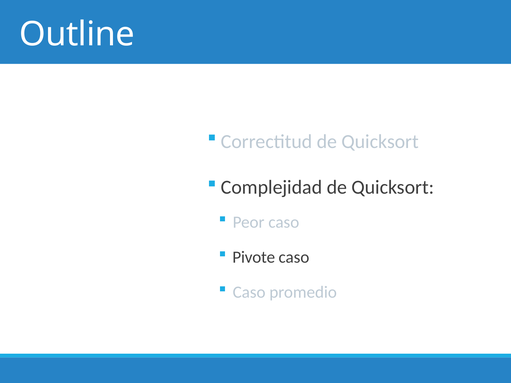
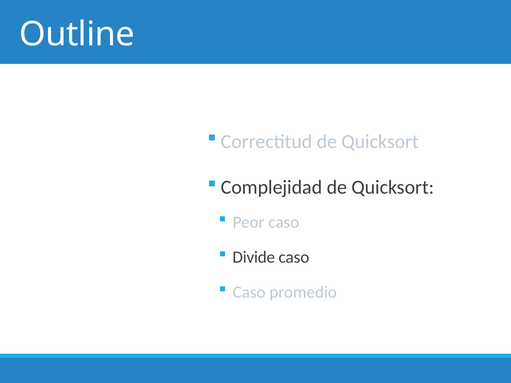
Pivote: Pivote -> Divide (254, 257)
